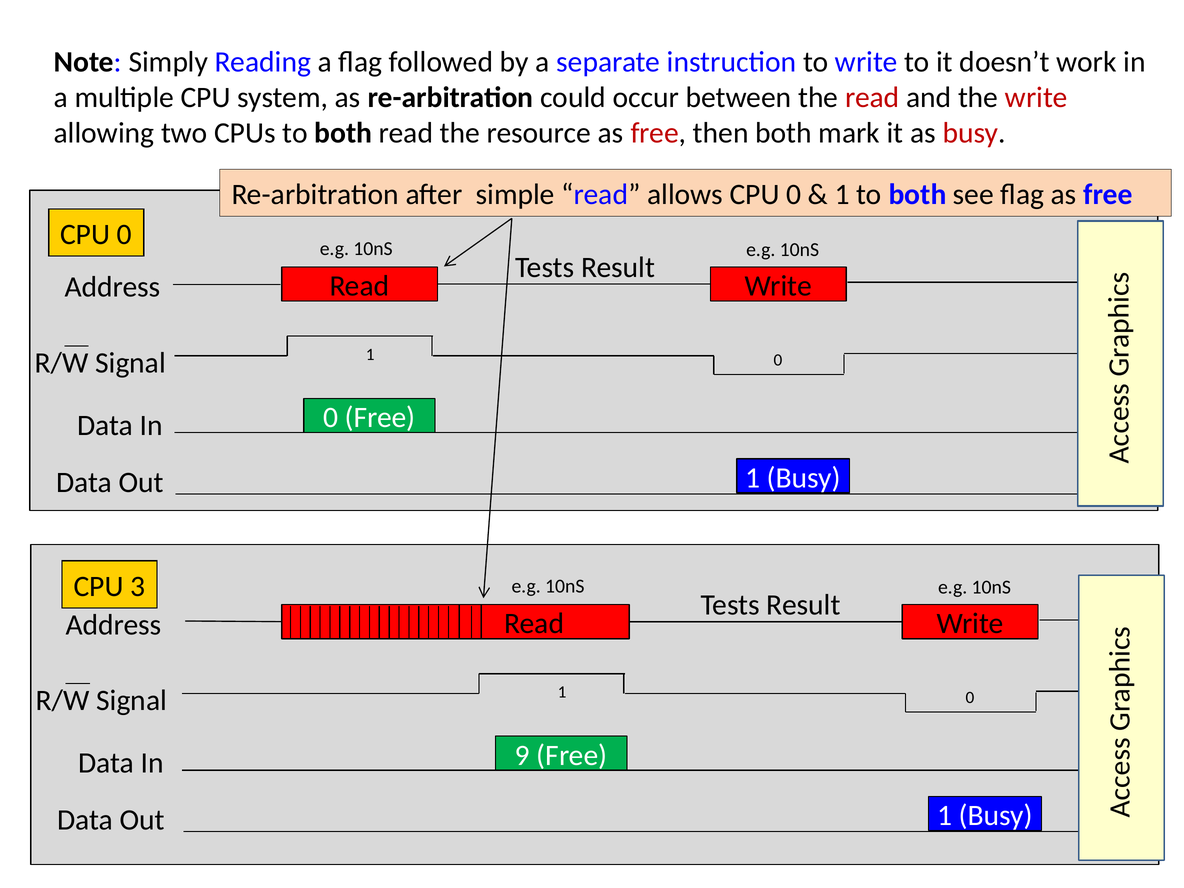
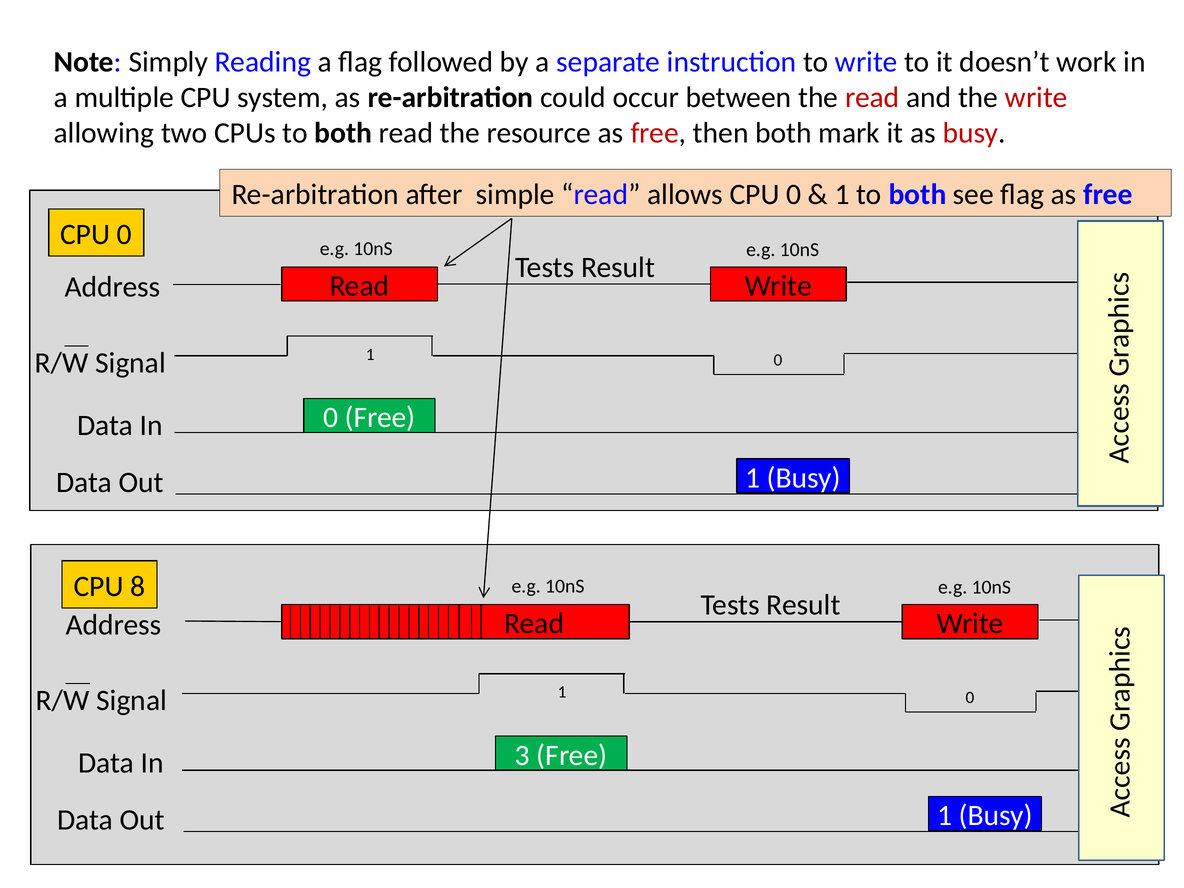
3: 3 -> 8 (138, 586)
9: 9 -> 3 (522, 755)
